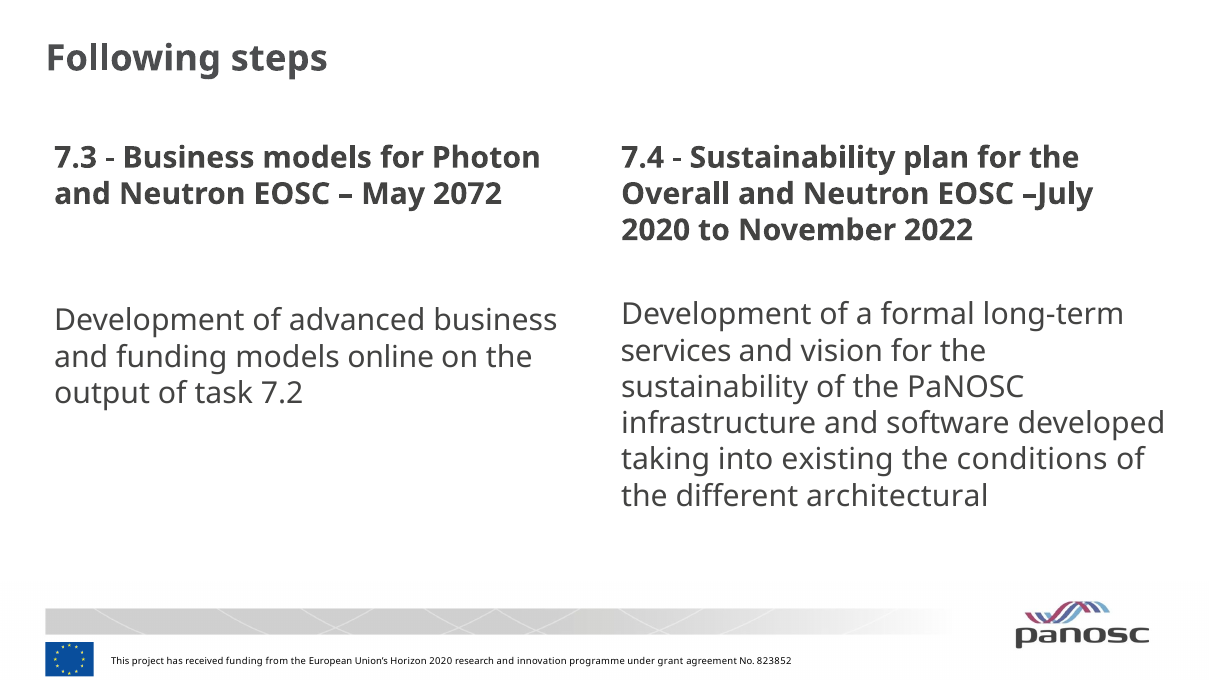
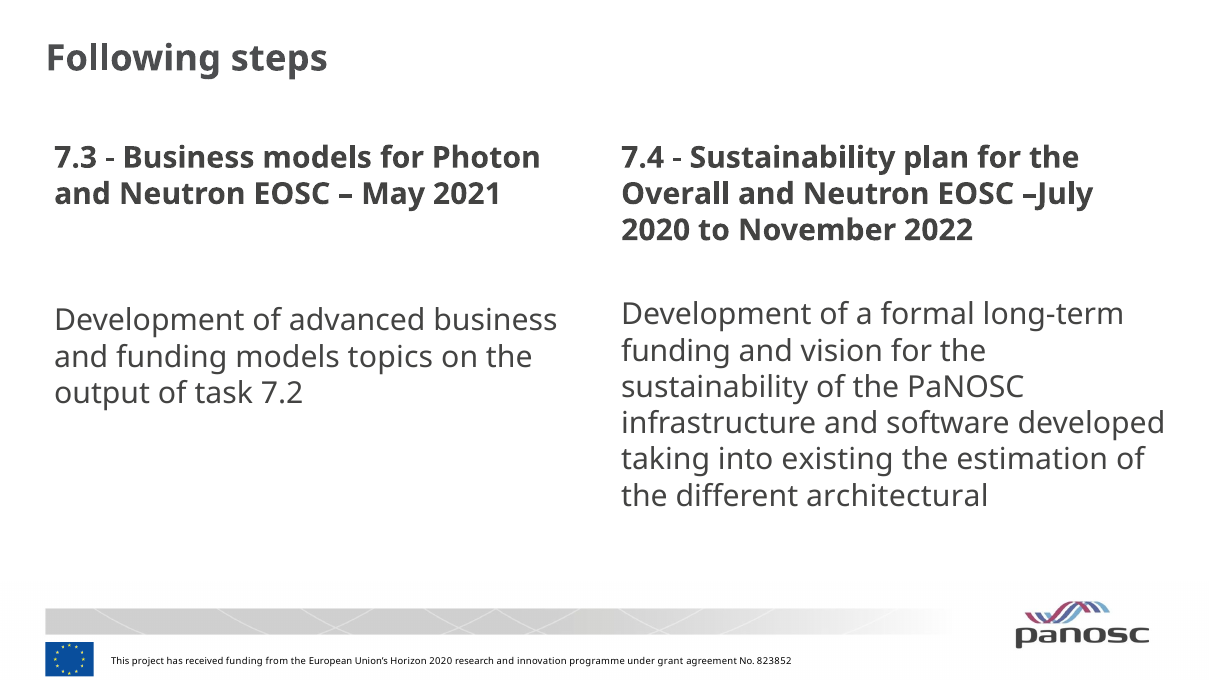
2072: 2072 -> 2021 (467, 194)
services: services -> funding (676, 351)
online: online -> topics (390, 357)
conditions: conditions -> estimation (1032, 460)
